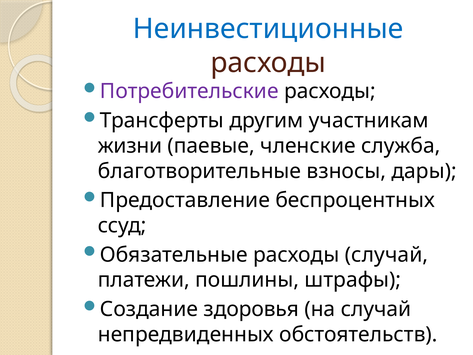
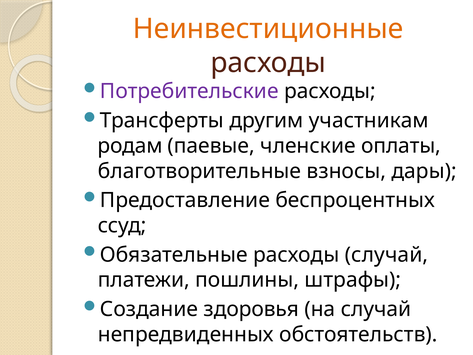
Неинвестиционные colour: blue -> orange (268, 29)
жизни: жизни -> родам (130, 146)
служба: служба -> оплаты (401, 146)
